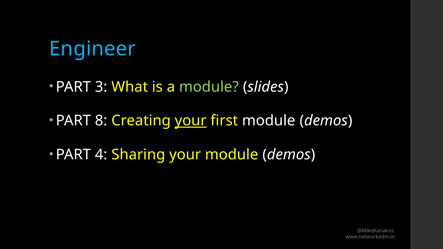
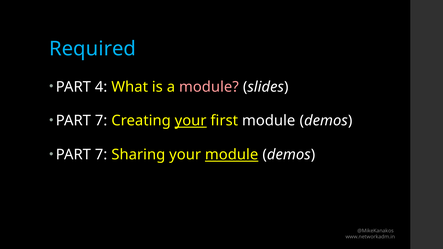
Engineer: Engineer -> Required (93, 49)
3: 3 -> 4 (101, 87)
module colour: light green -> pink (209, 87)
8: 8 -> 7 (101, 121)
4: 4 -> 7 (101, 155)
module underline: none -> present (232, 155)
